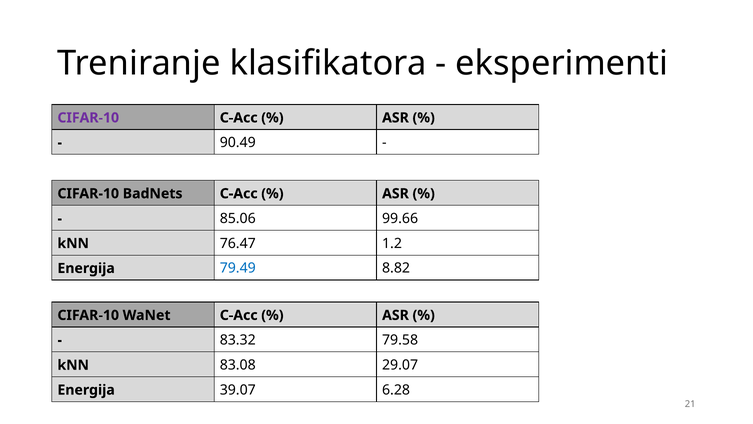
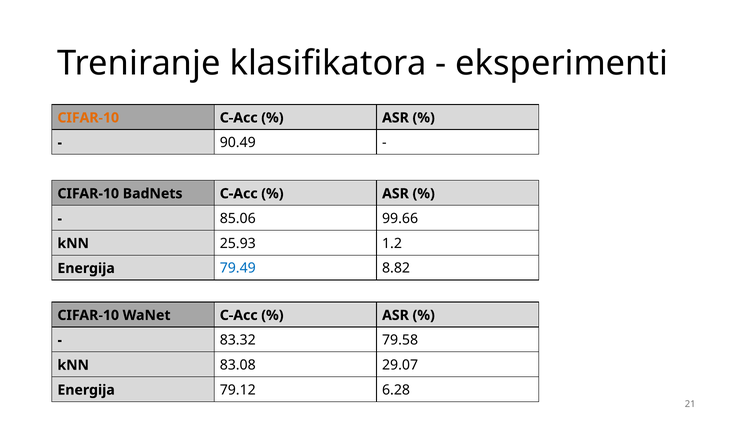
CIFAR-10 colour: purple -> orange (88, 118)
76.47: 76.47 -> 25.93 (238, 243)
39.07: 39.07 -> 79.12 (238, 390)
